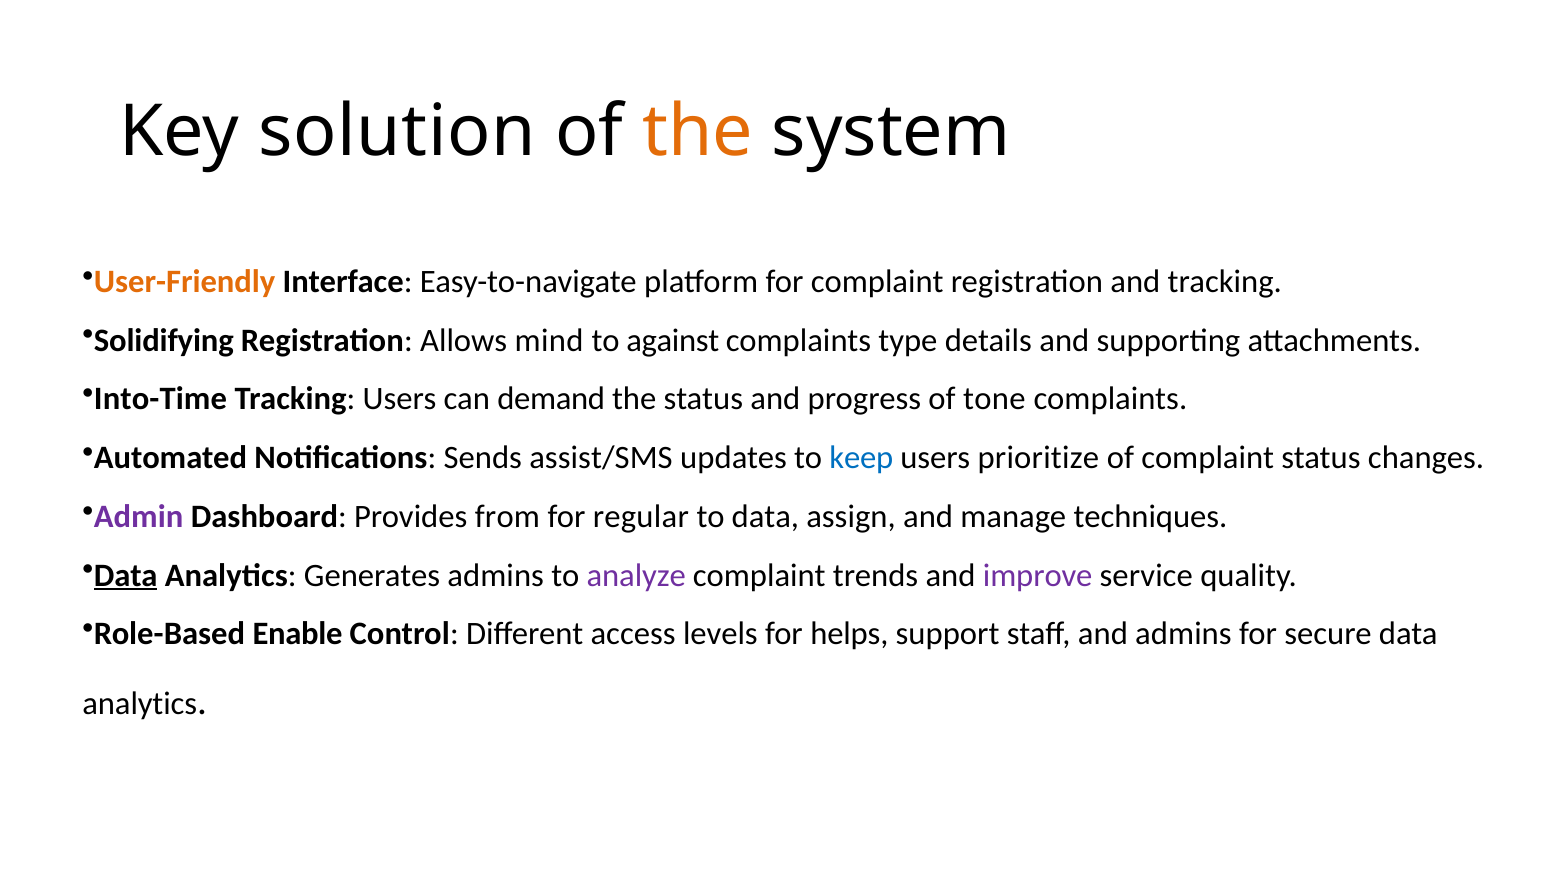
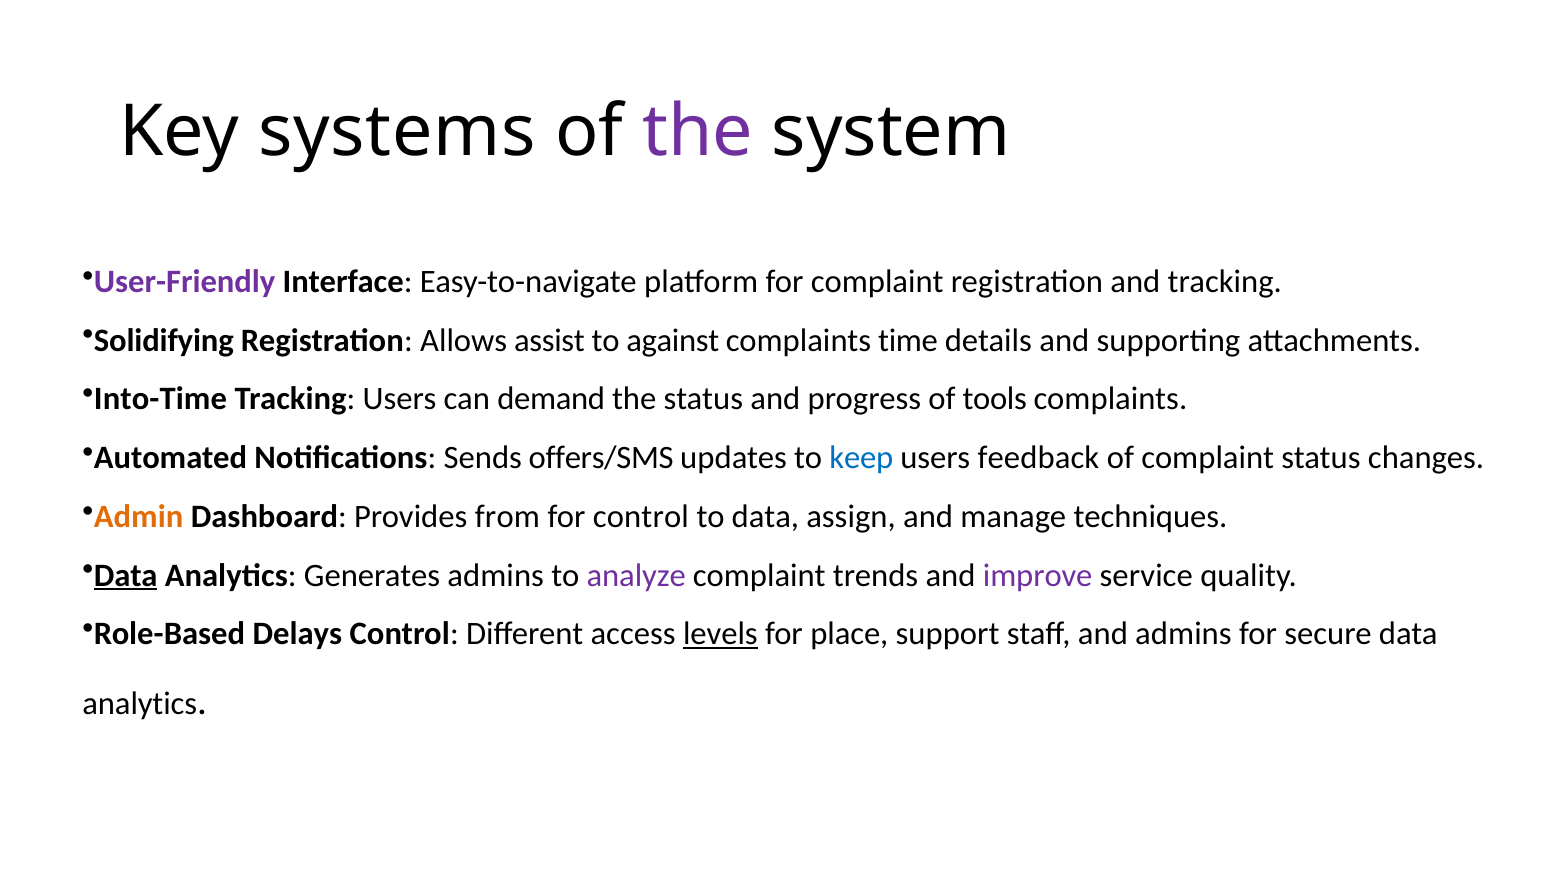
solution: solution -> systems (397, 132)
the colour: orange -> purple (698, 132)
User-Friendly colour: orange -> purple (185, 282)
mind: mind -> assist (549, 340)
type: type -> time (908, 340)
tone: tone -> tools (995, 399)
assist/SMS: assist/SMS -> offers/SMS (601, 458)
prioritize: prioritize -> feedback (1038, 458)
Admin colour: purple -> orange (139, 517)
for regular: regular -> control (641, 517)
Enable: Enable -> Delays (297, 634)
levels underline: none -> present (720, 634)
helps: helps -> place (849, 634)
